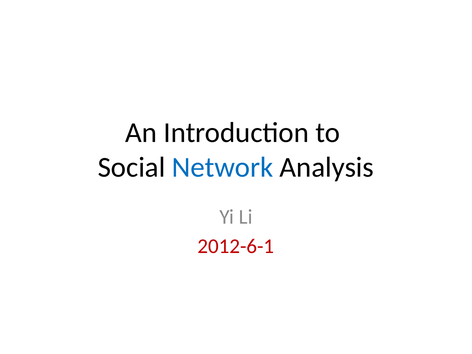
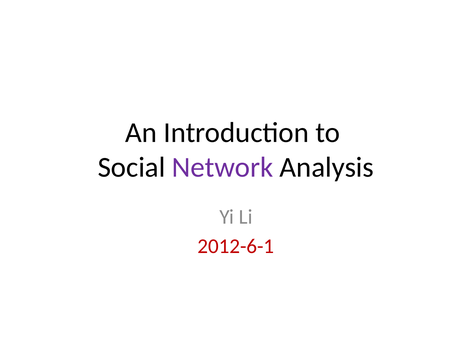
Network colour: blue -> purple (223, 167)
